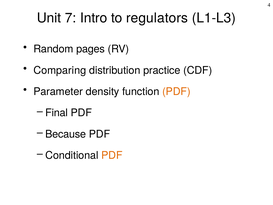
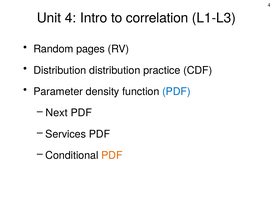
Unit 7: 7 -> 4 (71, 18)
regulators: regulators -> correlation (157, 18)
Comparing: Comparing -> Distribution (60, 70)
PDF colour: orange -> blue (176, 91)
Final: Final -> Next (57, 113)
Because: Because -> Services (66, 134)
